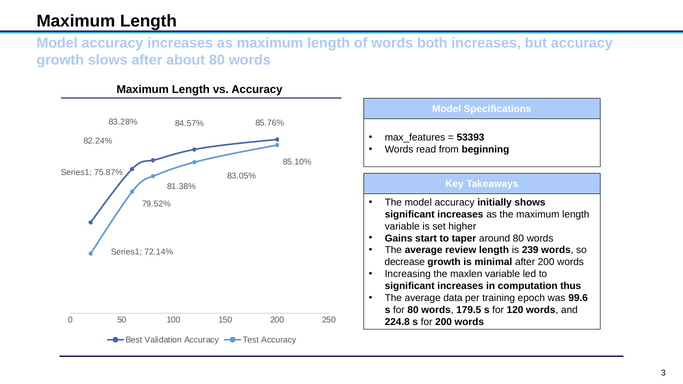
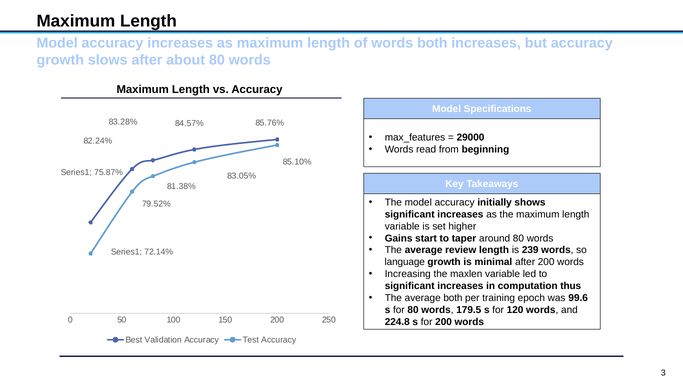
53393: 53393 -> 29000 (471, 138)
decrease: decrease -> language (405, 262)
average data: data -> both (453, 298)
